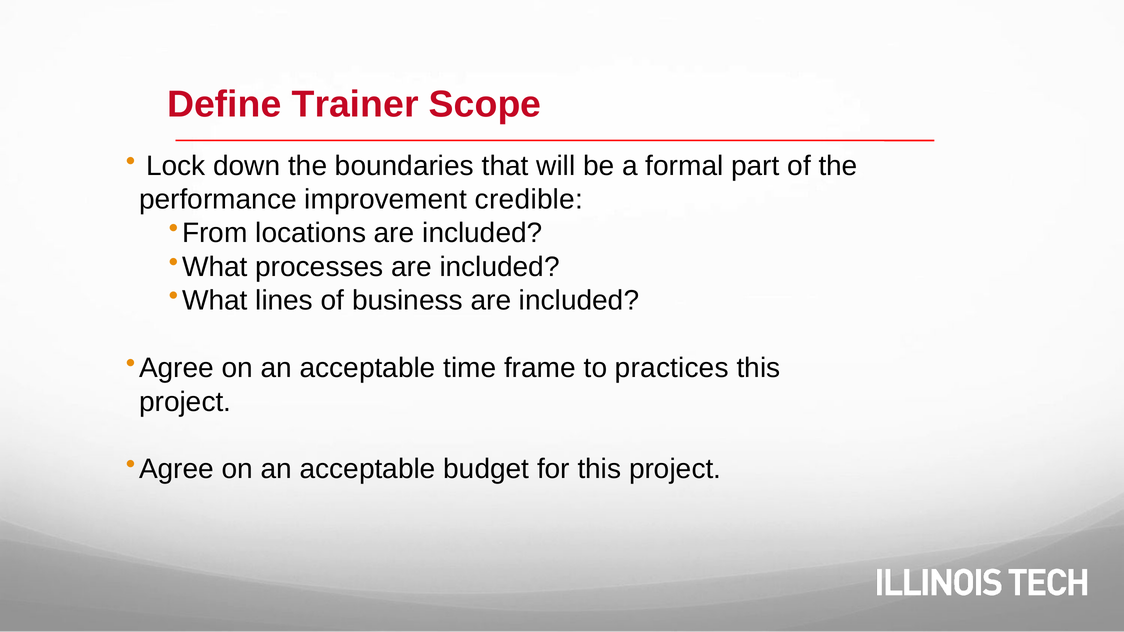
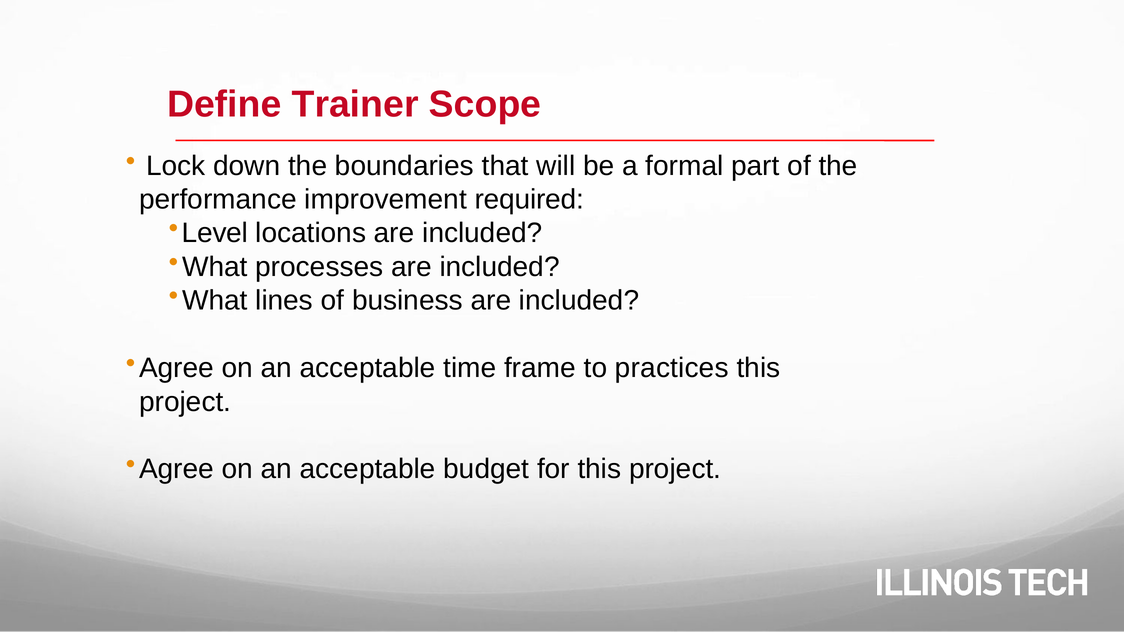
credible: credible -> required (529, 200)
From: From -> Level (215, 233)
